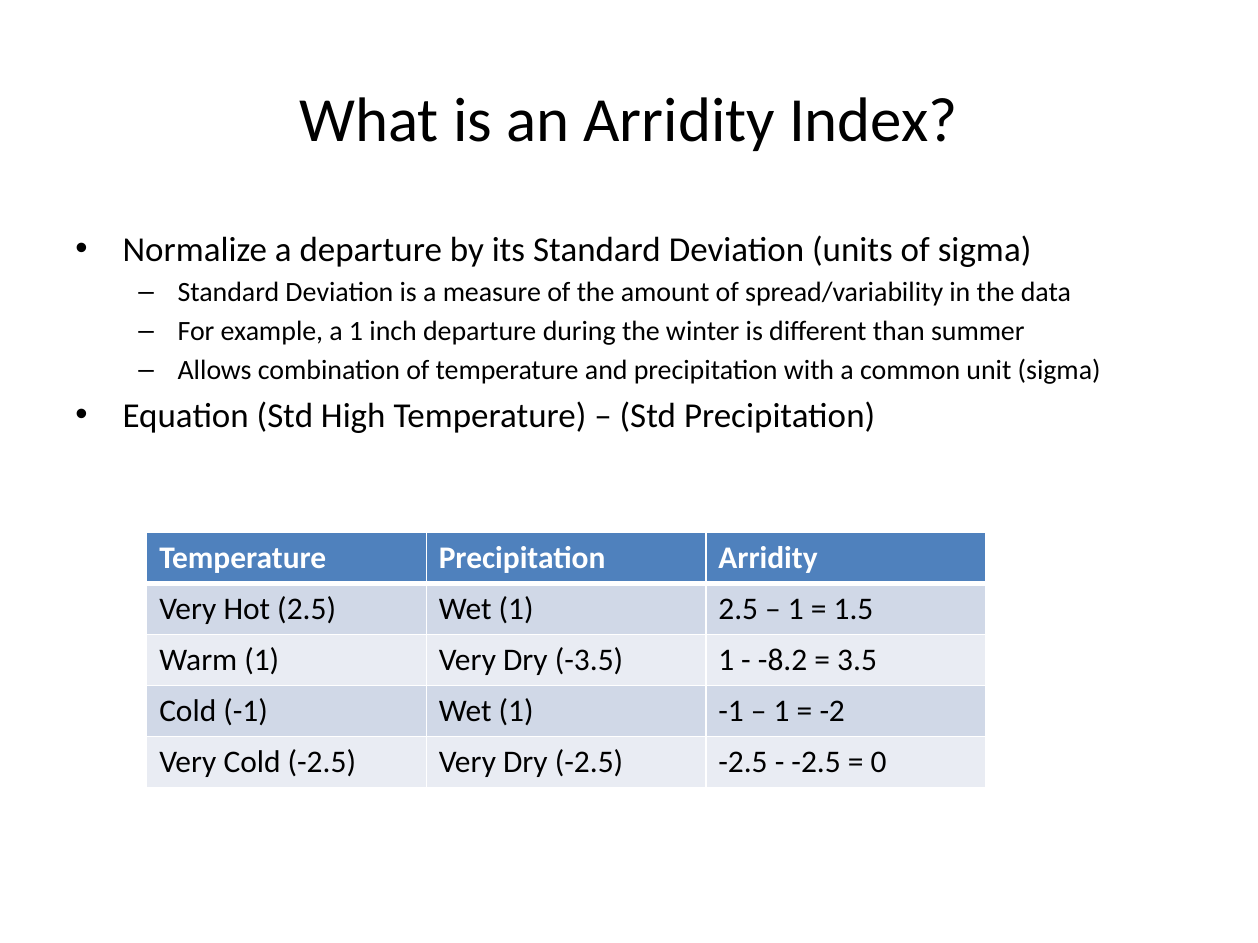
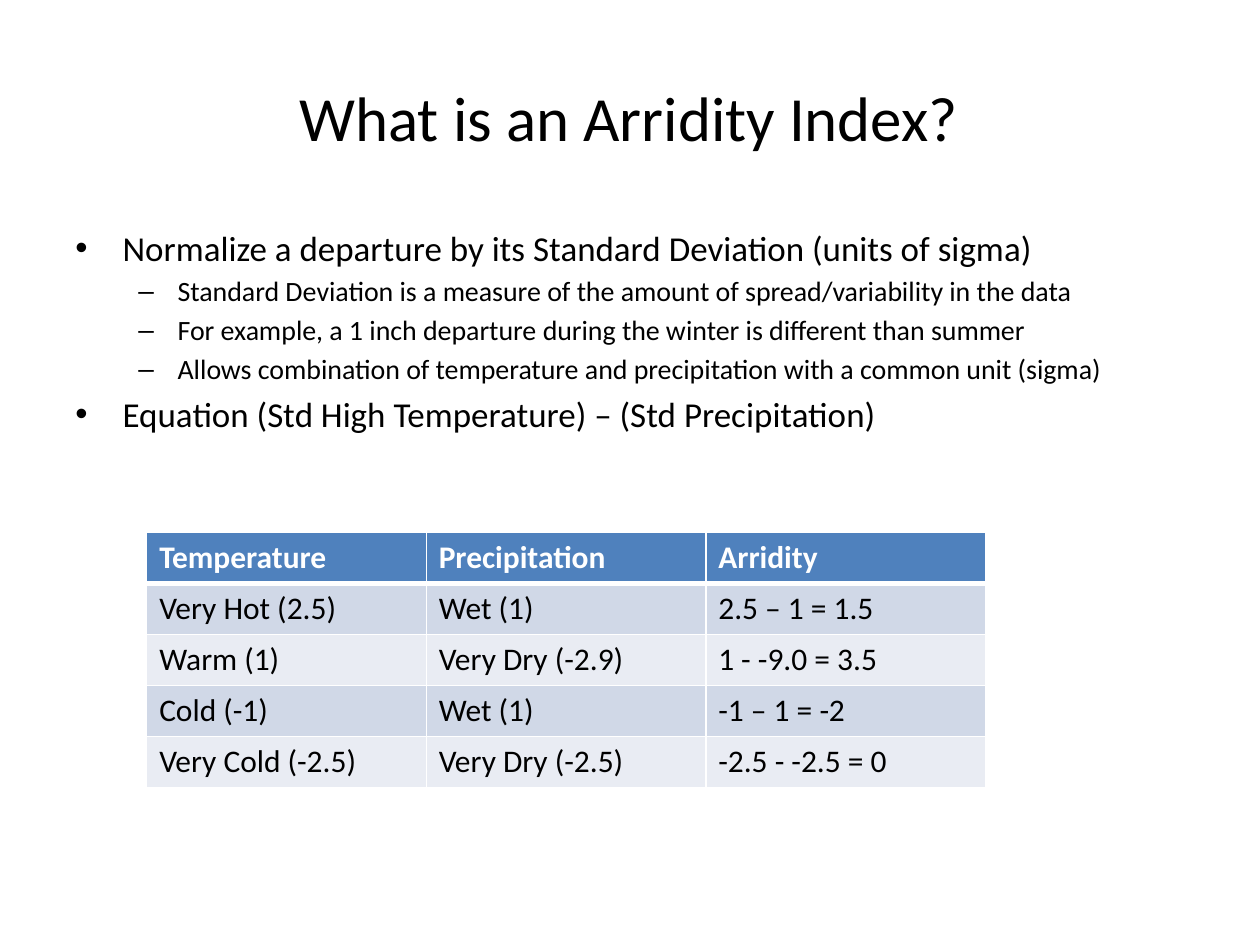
-3.5: -3.5 -> -2.9 (589, 661)
-8.2: -8.2 -> -9.0 (783, 661)
